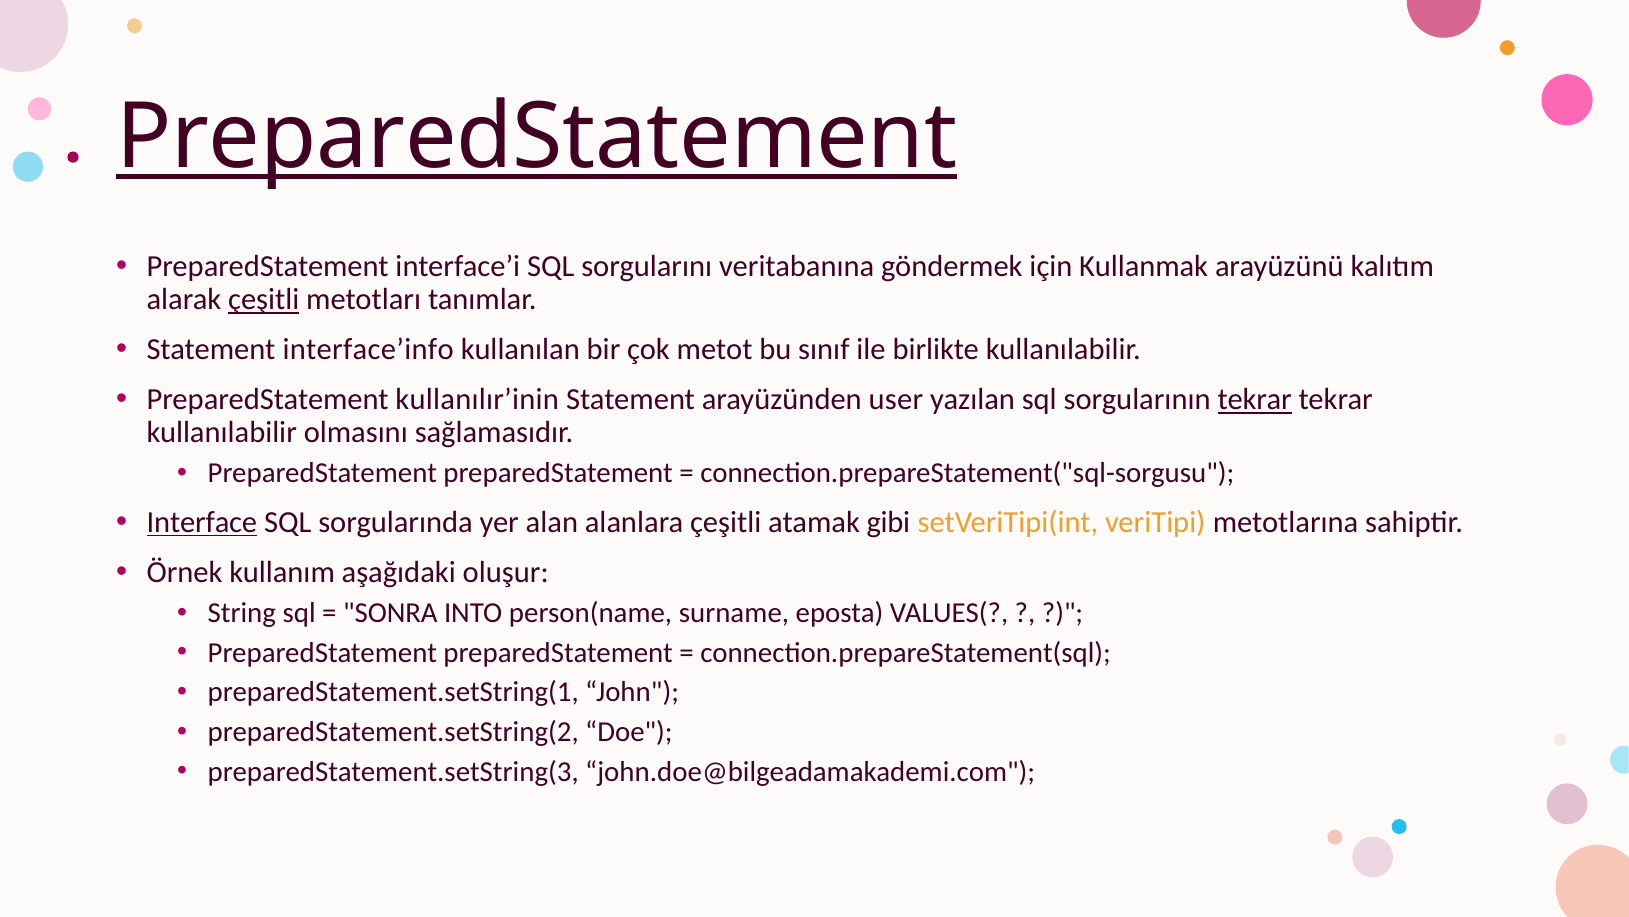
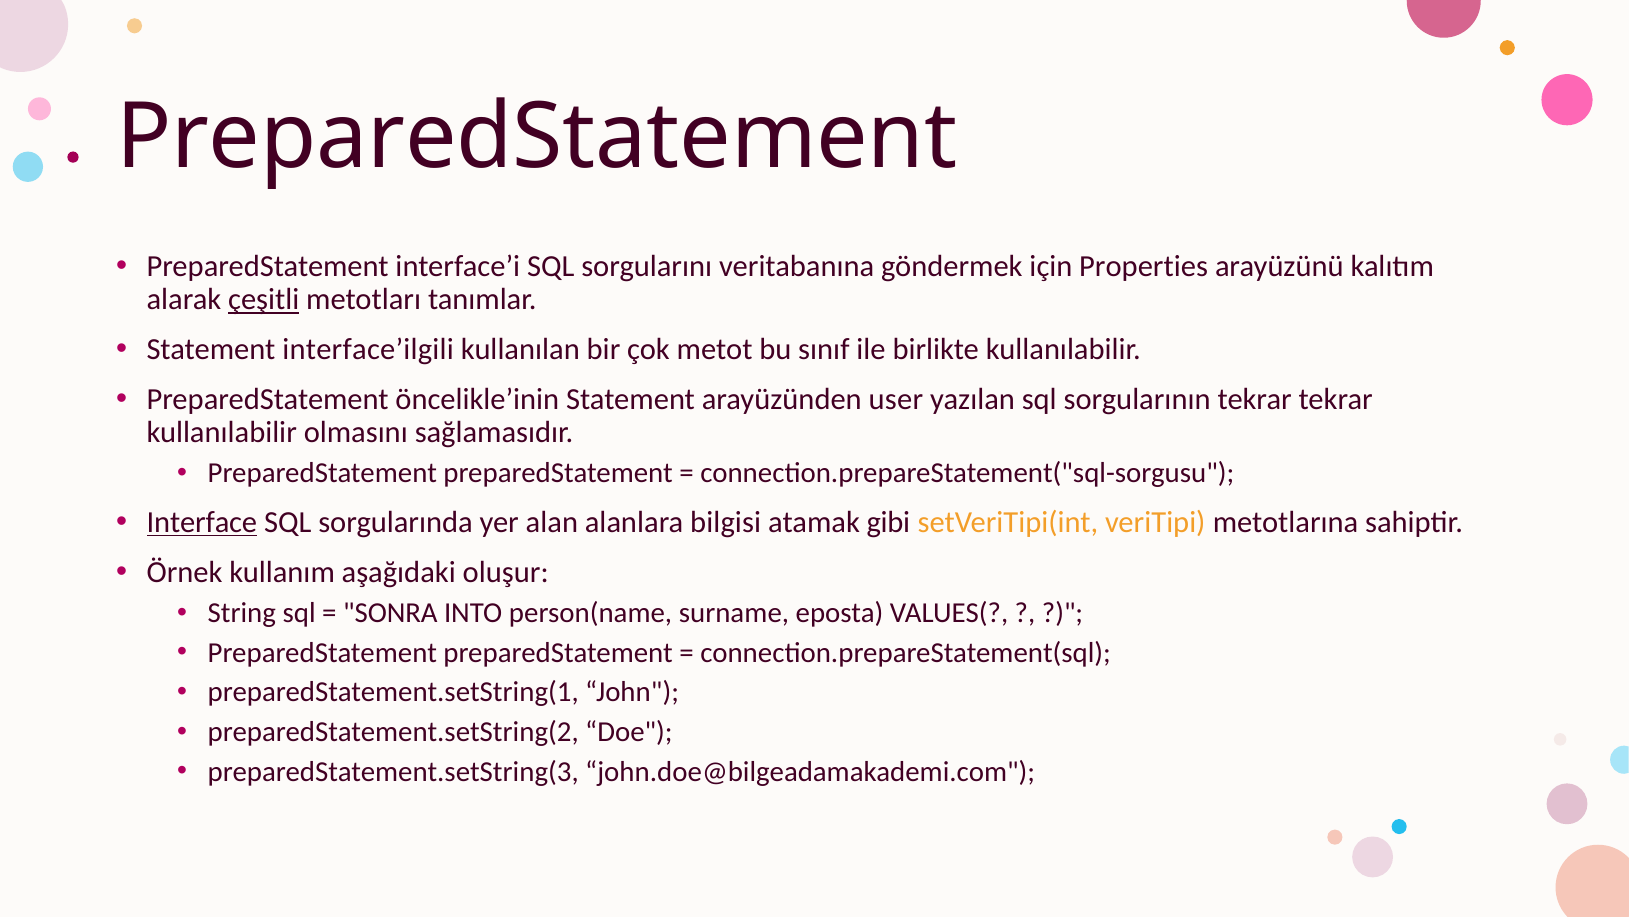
PreparedStatement underline: present -> none (537, 137)
Kullanmak: Kullanmak -> Properties (1144, 266)
interface’info: interface’info -> interface’ilgili (368, 349)
kullanılır’inin: kullanılır’inin -> öncelikle’inin (477, 399)
tekrar underline: present -> none (1255, 399)
alanlara çeşitli: çeşitli -> bilgisi (726, 522)
